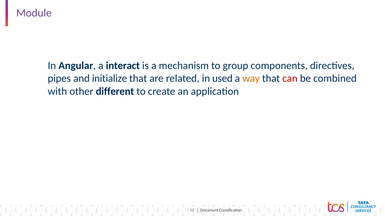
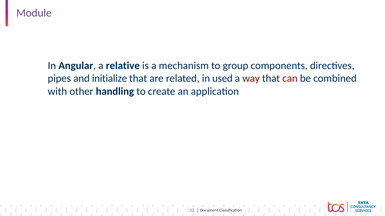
interact: interact -> relative (123, 66)
way colour: orange -> red (251, 79)
different: different -> handling (115, 91)
